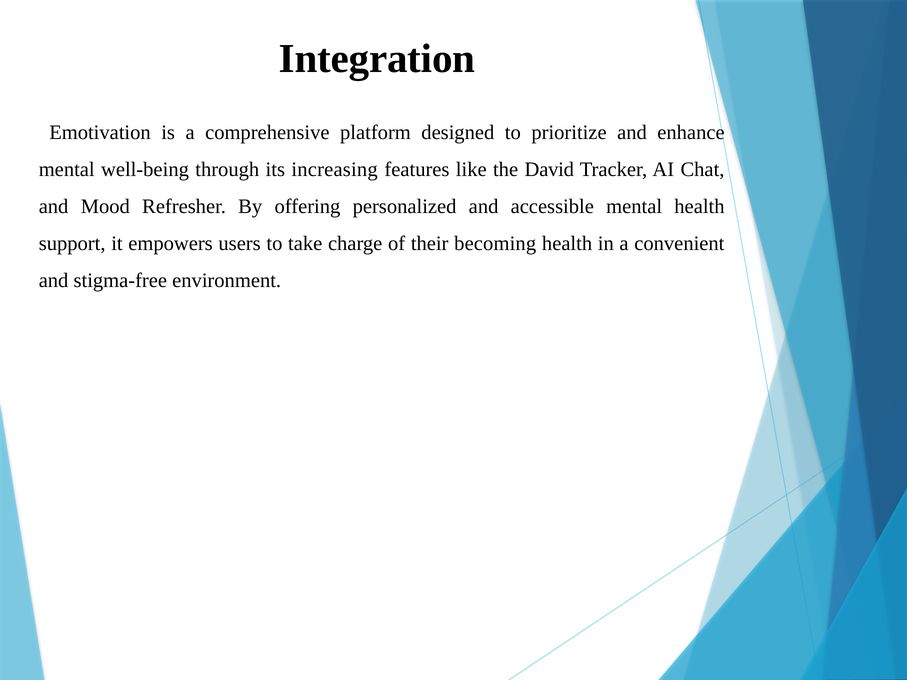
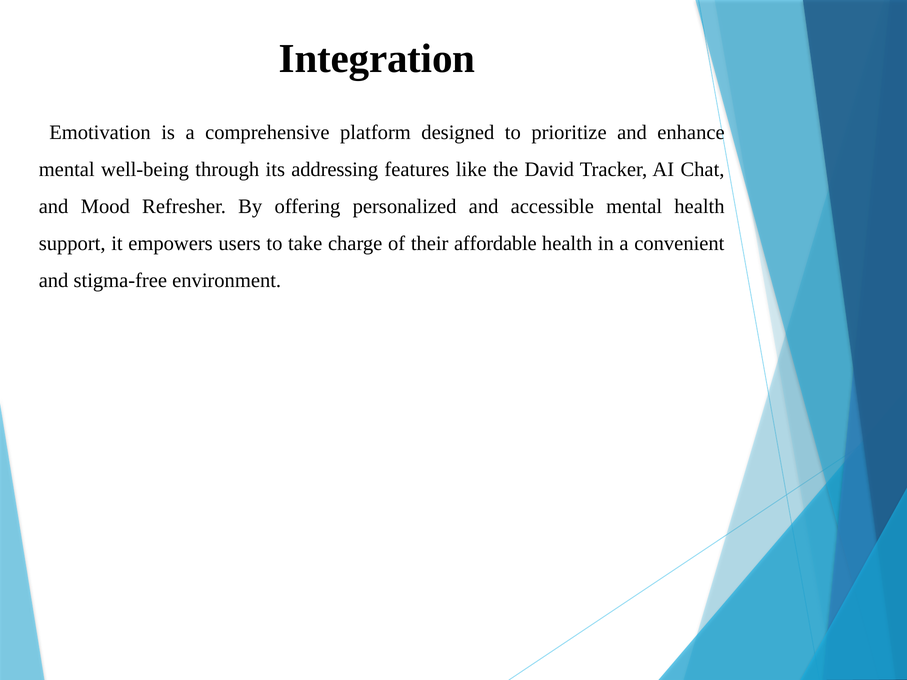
increasing: increasing -> addressing (335, 170)
becoming: becoming -> affordable (495, 244)
